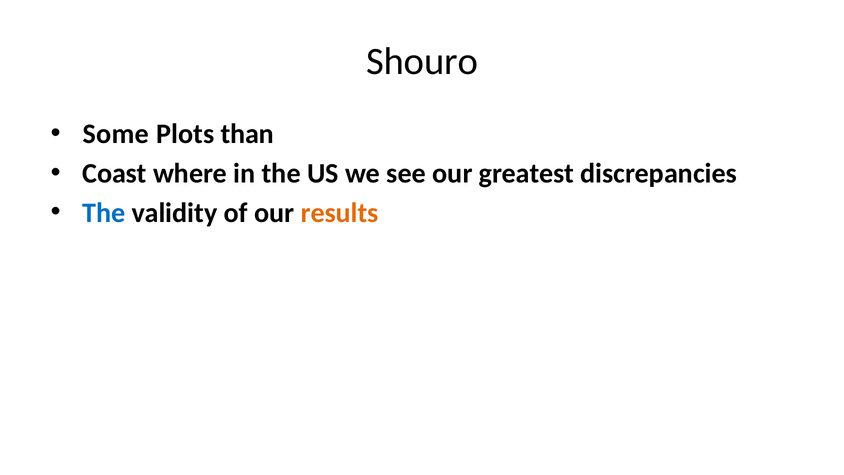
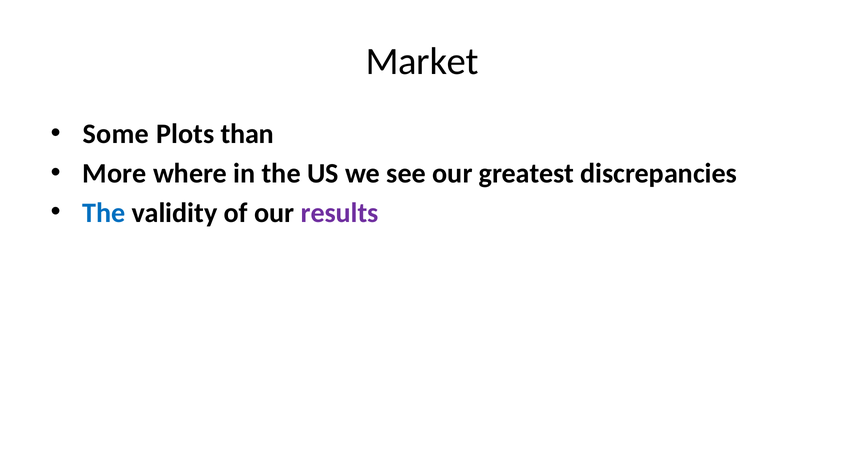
Shouro: Shouro -> Market (422, 61)
Coast: Coast -> More (114, 173)
results colour: orange -> purple (340, 213)
